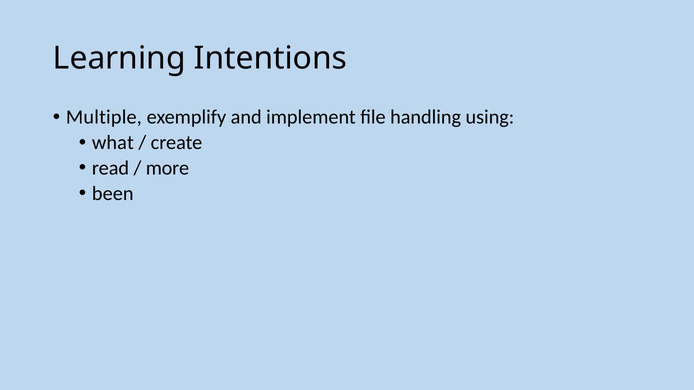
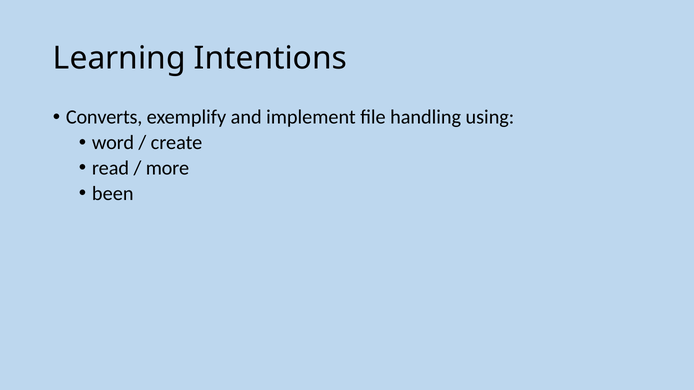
Multiple: Multiple -> Converts (104, 117)
what: what -> word (113, 143)
